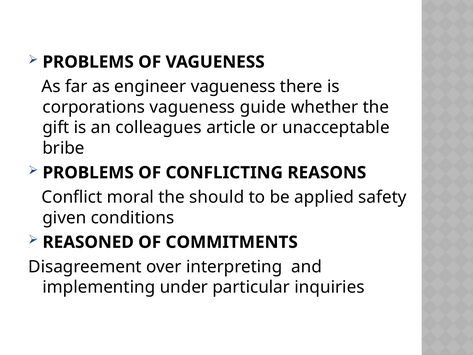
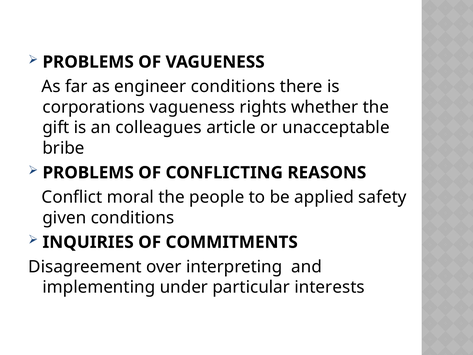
engineer vagueness: vagueness -> conditions (233, 86)
guide: guide -> rights (263, 107)
should: should -> people (217, 197)
REASONED: REASONED -> INQUIRIES (88, 242)
inquiries: inquiries -> interests (330, 287)
